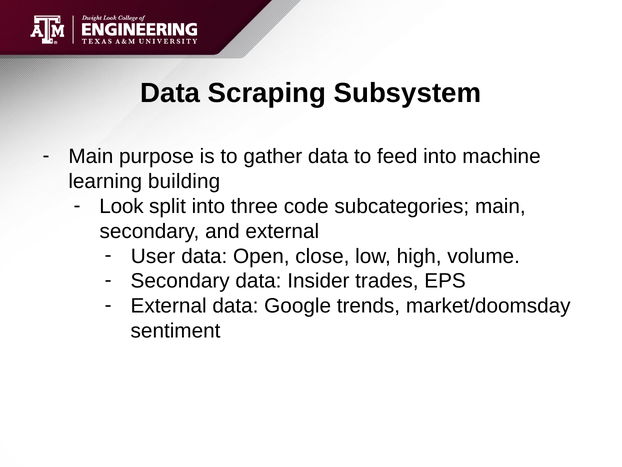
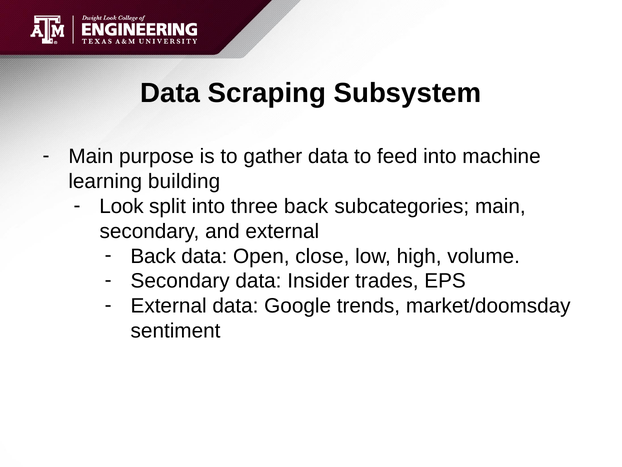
three code: code -> back (306, 206)
User: User -> Back (153, 256)
